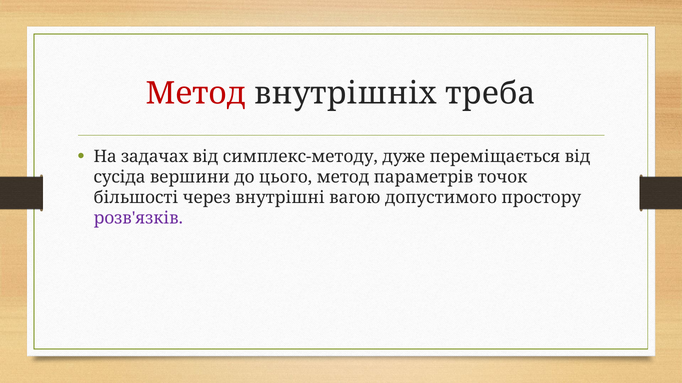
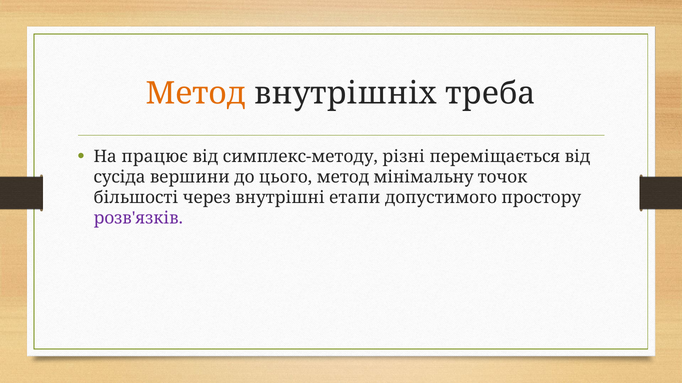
Метод colour: red -> orange (196, 94)
задачах: задачах -> працює (155, 157)
дуже: дуже -> різні (404, 157)
параметрів: параметрів -> мінімальну (424, 177)
вагою: вагою -> етапи (355, 198)
